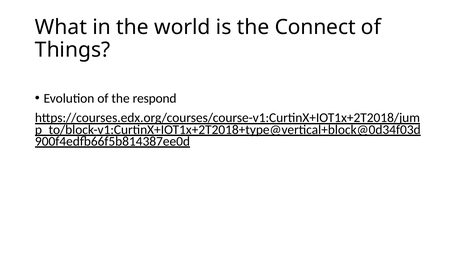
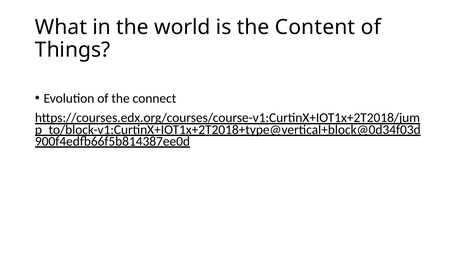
Connect: Connect -> Content (315, 27)
respond: respond -> connect (154, 98)
